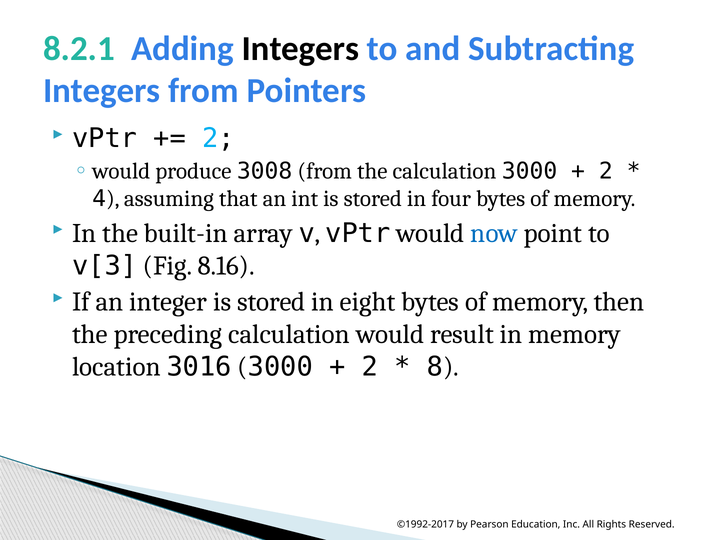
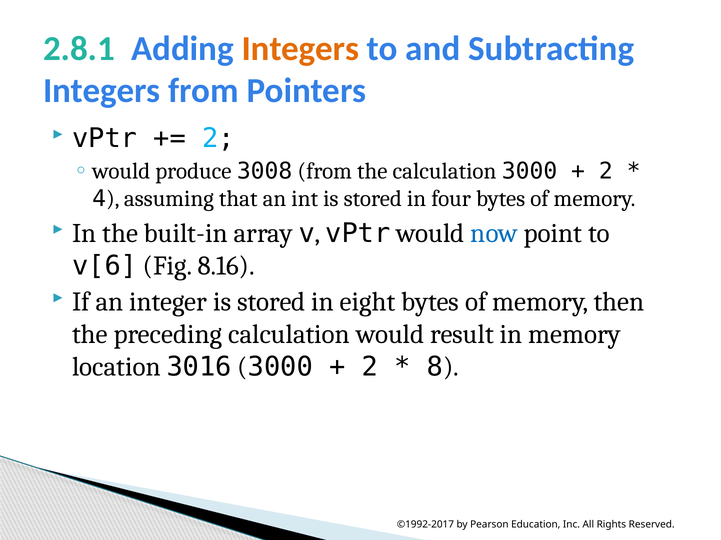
8.2.1: 8.2.1 -> 2.8.1 (79, 49)
Integers colour: black -> orange (300, 49)
v[3: v[3 -> v[6 (105, 266)
